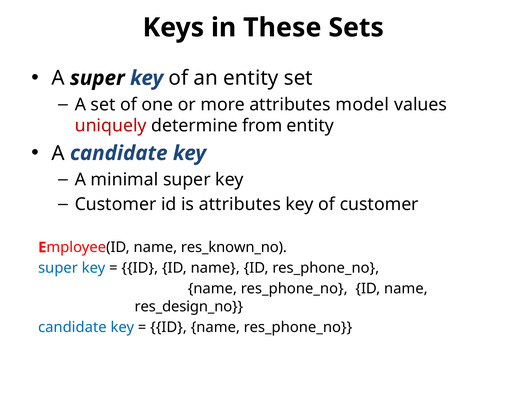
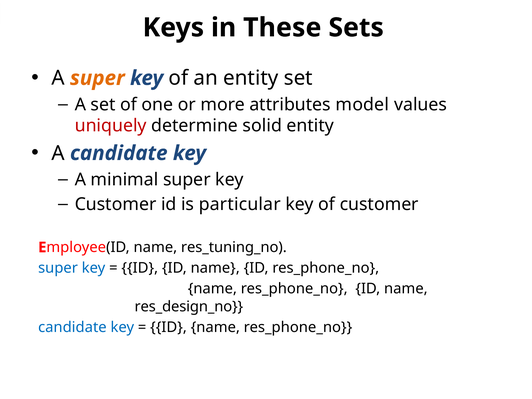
super colour: black -> orange (97, 78)
from: from -> solid (262, 126)
is attributes: attributes -> particular (240, 204)
res_known_no: res_known_no -> res_tuning_no (234, 247)
